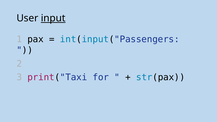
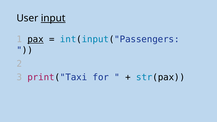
pax underline: none -> present (36, 39)
